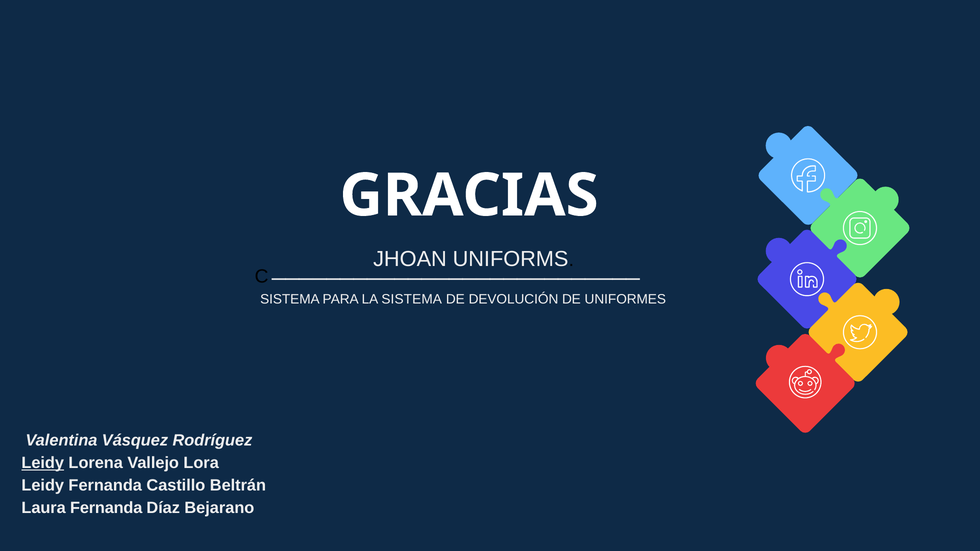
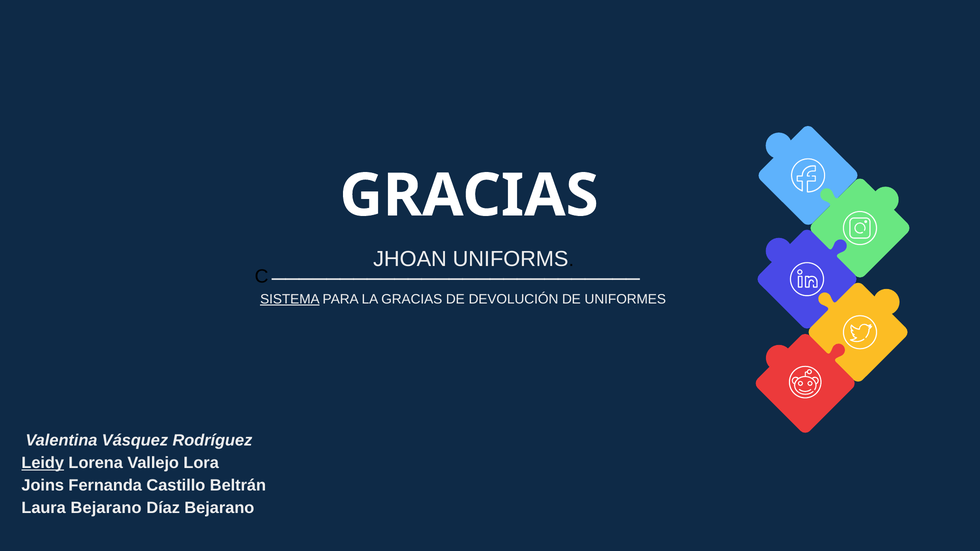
SISTEMA underline: none -> present (290, 299)
LA SISTEMA: SISTEMA -> GRACIAS (412, 299)
Leidy: Leidy -> Joins (43, 486)
Laura Fernanda: Fernanda -> Bejarano (106, 508)
